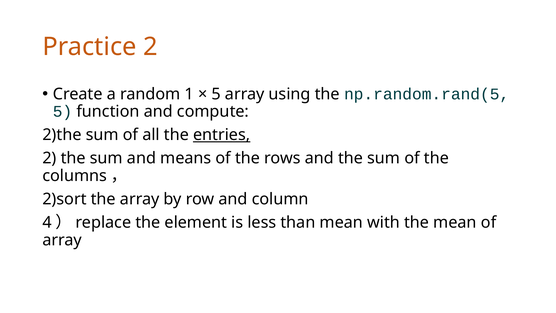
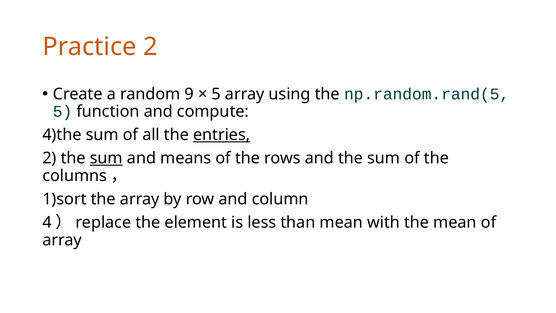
1: 1 -> 9 (189, 94)
2)the: 2)the -> 4)the (62, 135)
sum underline: none -> present (106, 158)
2)sort: 2)sort -> 1)sort (64, 199)
